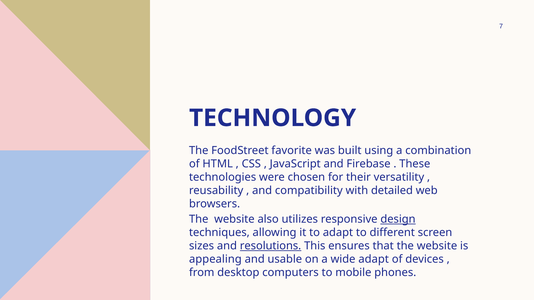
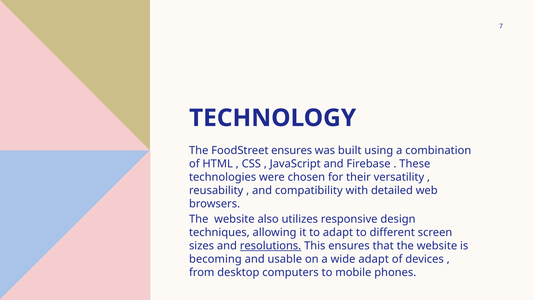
FoodStreet favorite: favorite -> ensures (292, 151)
design underline: present -> none (398, 219)
appealing: appealing -> becoming (215, 259)
